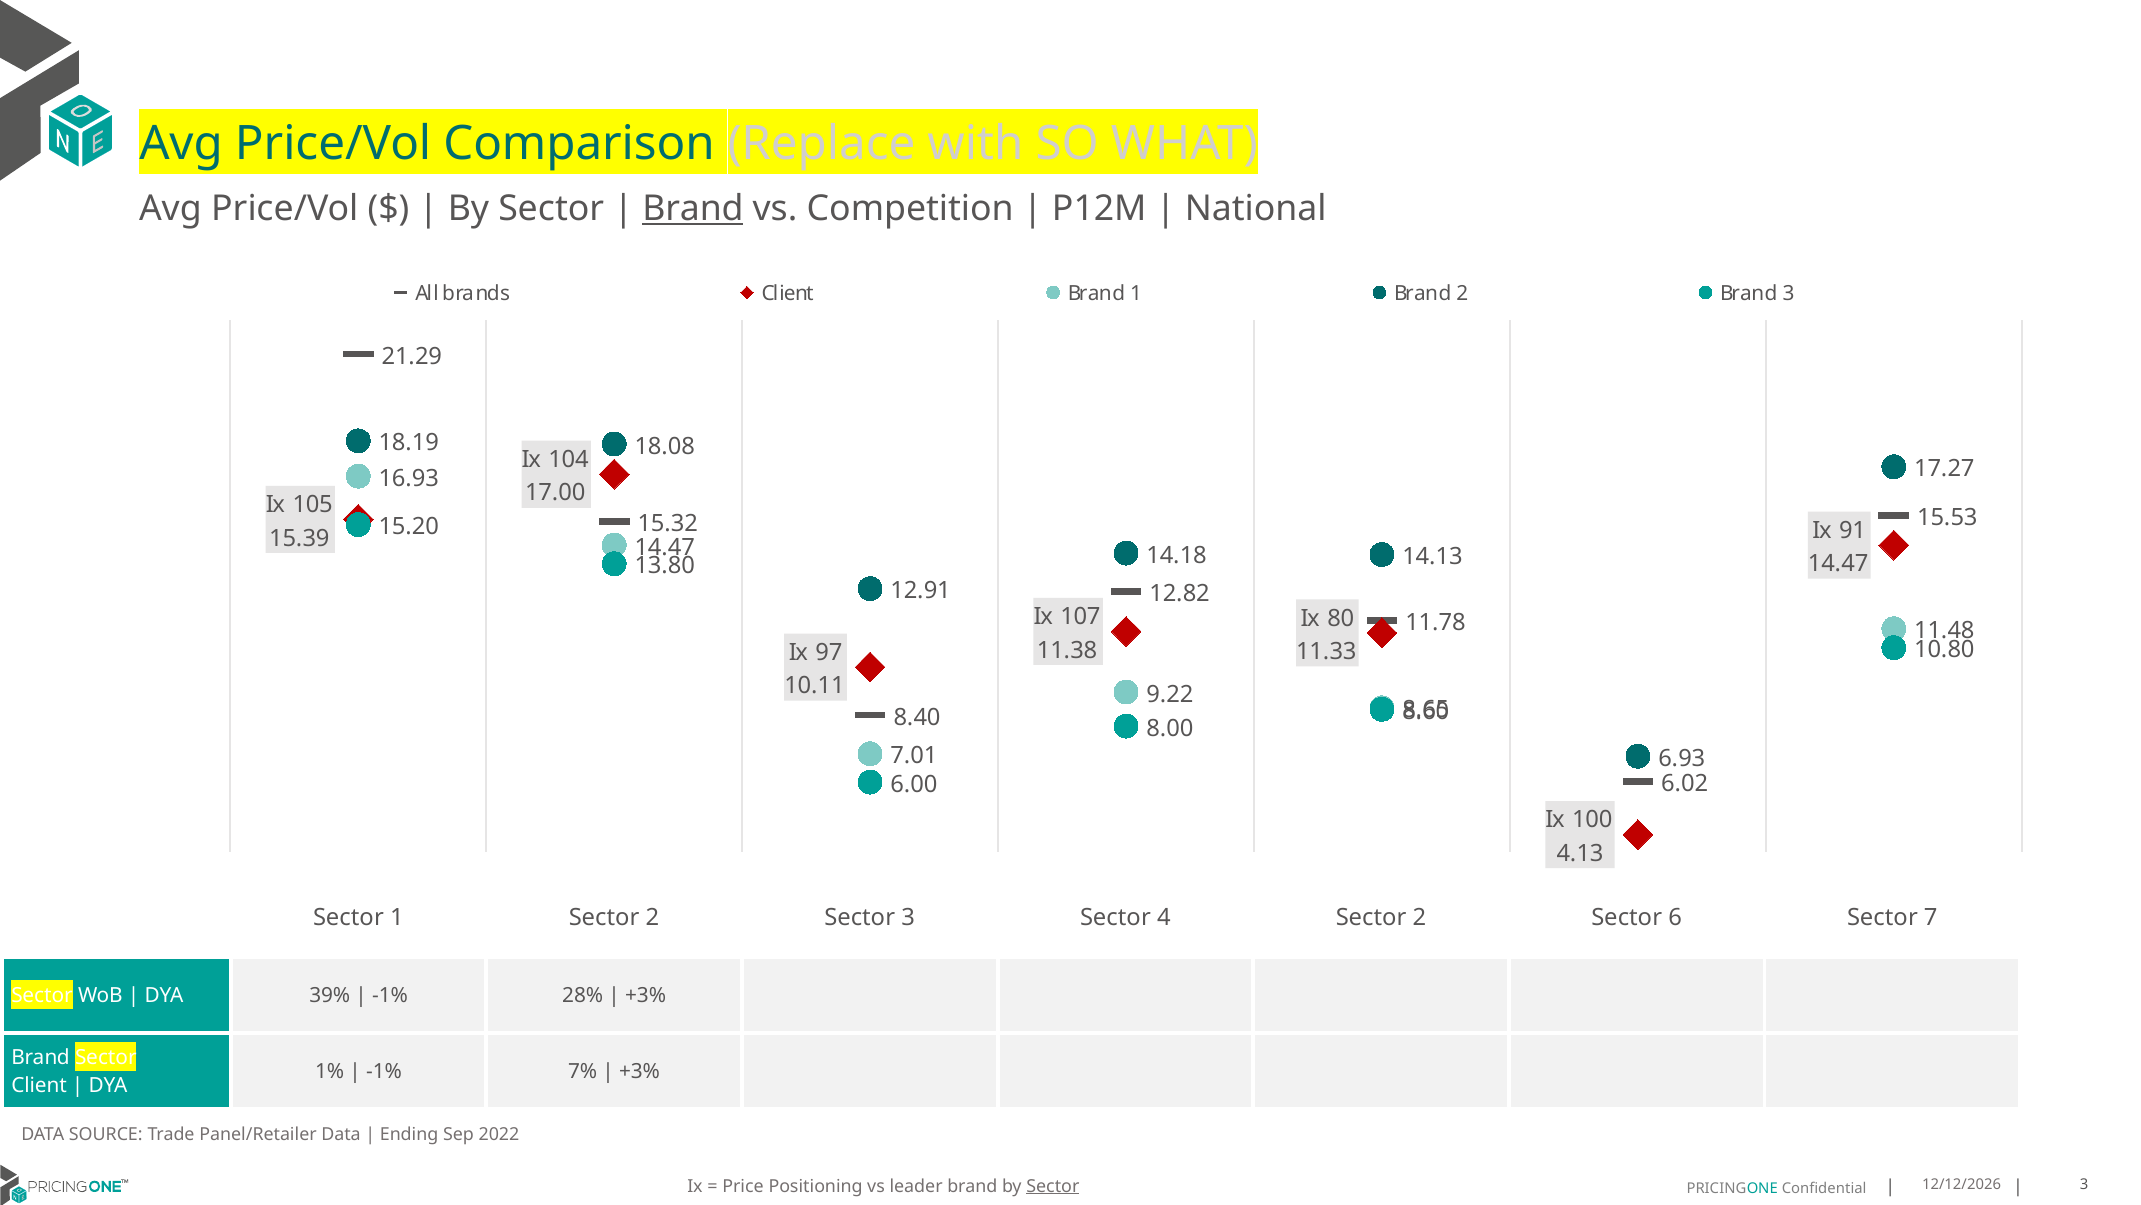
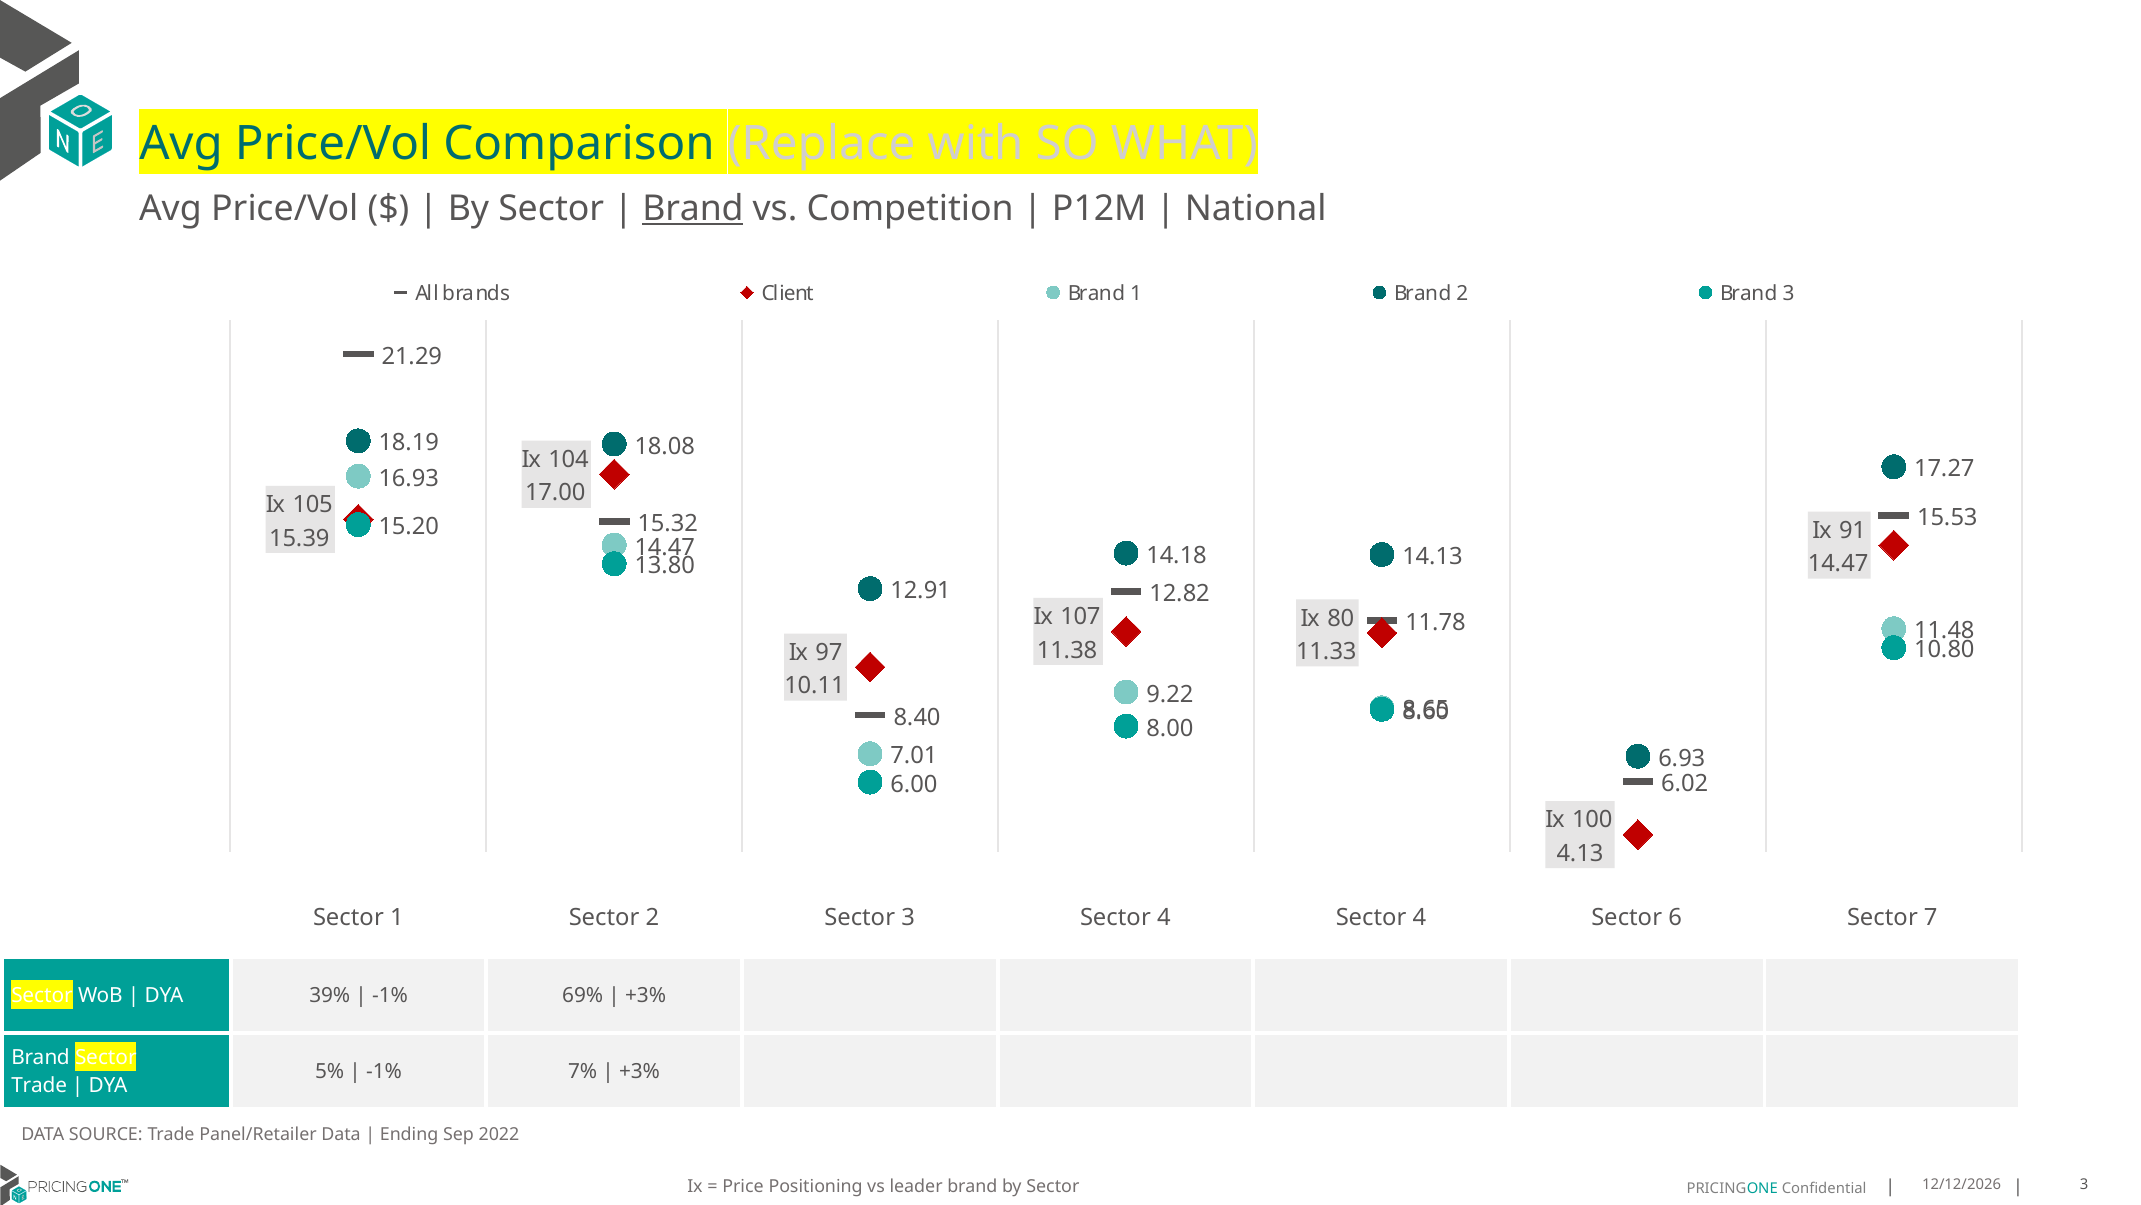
4 Sector 2: 2 -> 4 (1419, 917)
28%: 28% -> 69% (583, 995)
1%: 1% -> 5% (330, 1071)
Client: Client -> Trade (39, 1085)
Sector underline: present -> none (1053, 1185)
